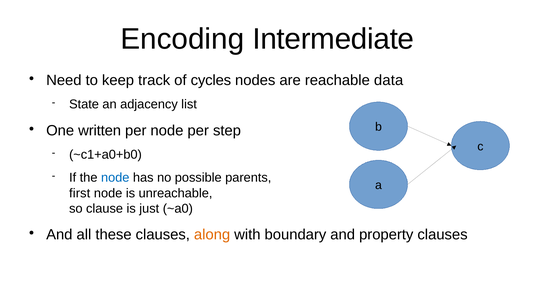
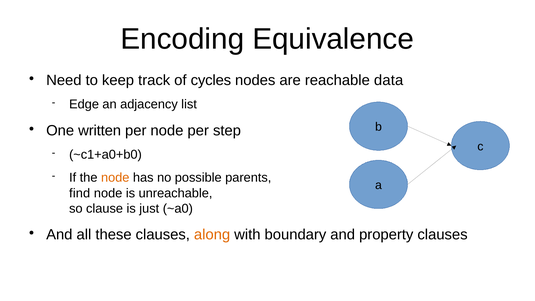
Intermediate: Intermediate -> Equivalence (333, 39)
State: State -> Edge (84, 104)
node colour: blue -> orange (115, 178)
first: first -> find (80, 193)
